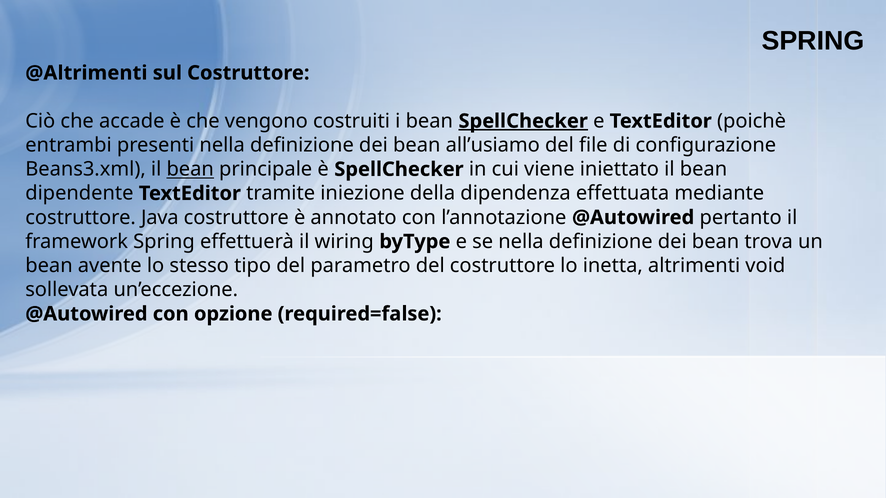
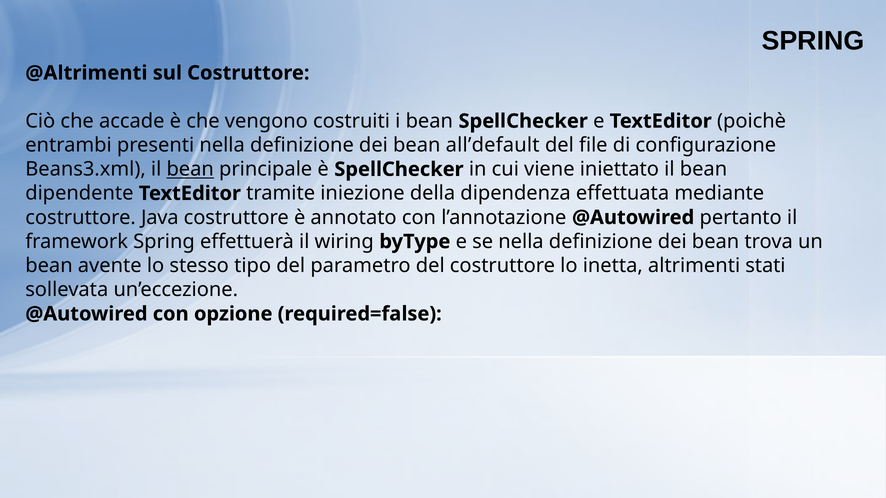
SpellChecker underline: present -> none (523, 121)
all’usiamo: all’usiamo -> all’default (493, 145)
void: void -> stati (765, 266)
